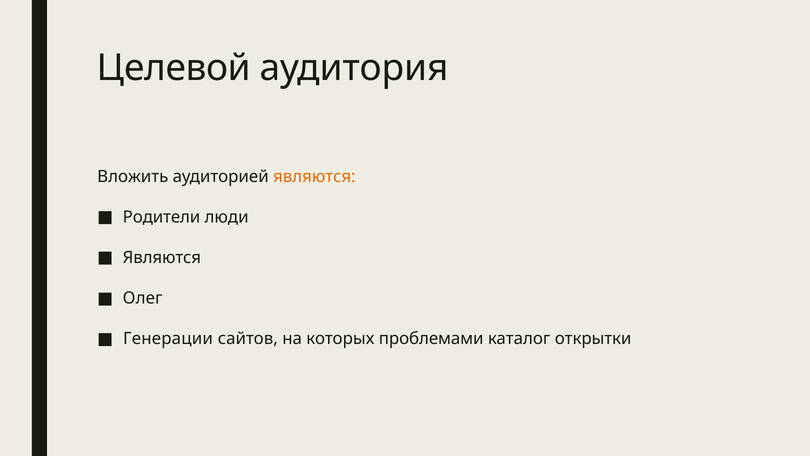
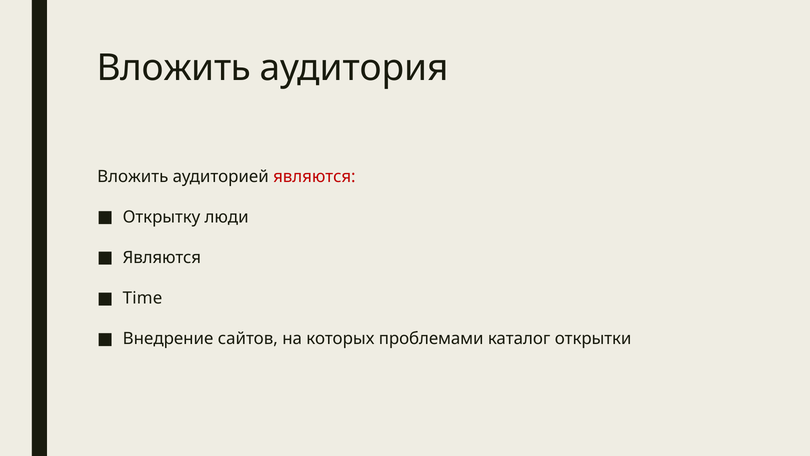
Целевой: Целевой -> Вложить (174, 68)
являются colour: orange -> red (314, 176)
Родители: Родители -> Открытку (161, 217)
Олег: Олег -> Time (143, 298)
Генерации: Генерации -> Внедрение (168, 338)
